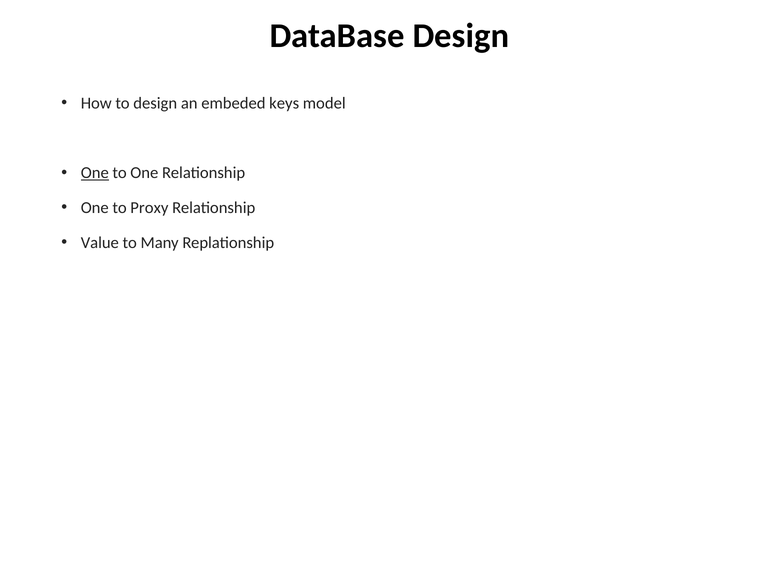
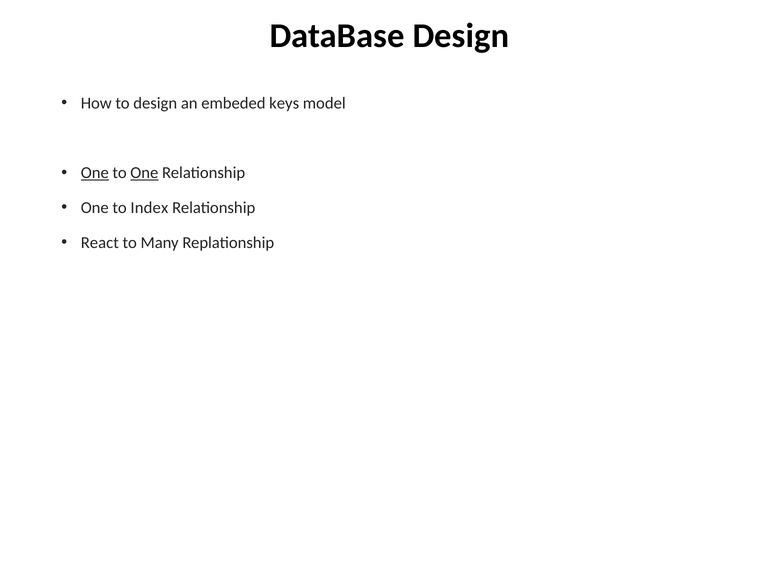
One underline: none -> present (144, 173)
Proxy: Proxy -> Index (149, 208)
Value: Value -> React (100, 242)
